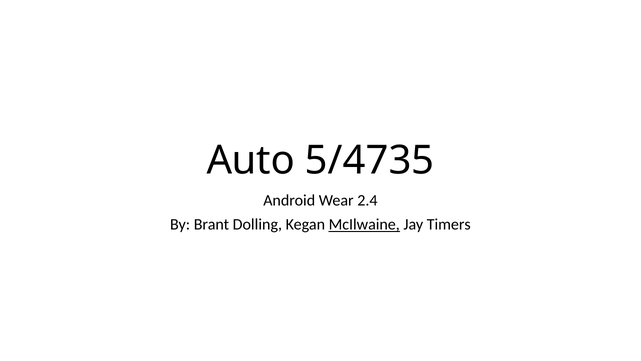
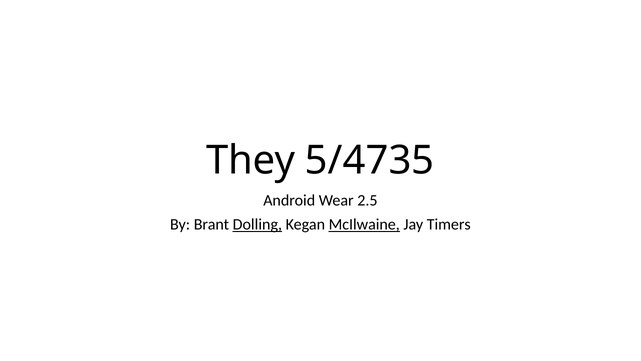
Auto: Auto -> They (251, 160)
2.4: 2.4 -> 2.5 (367, 200)
Dolling underline: none -> present (257, 224)
